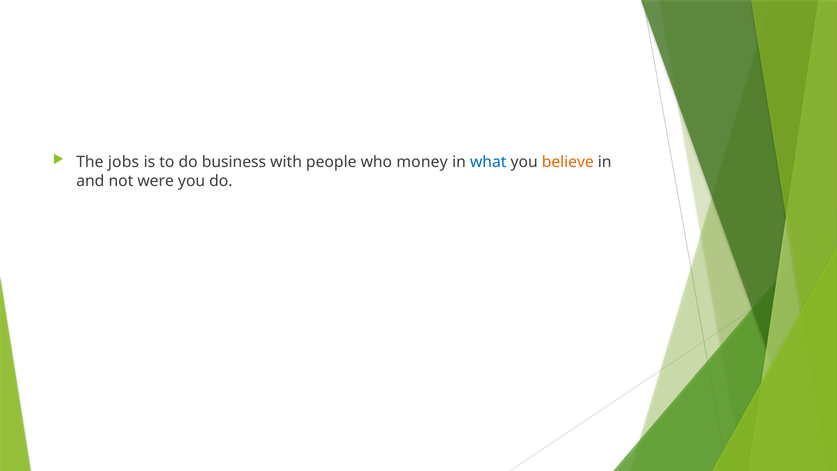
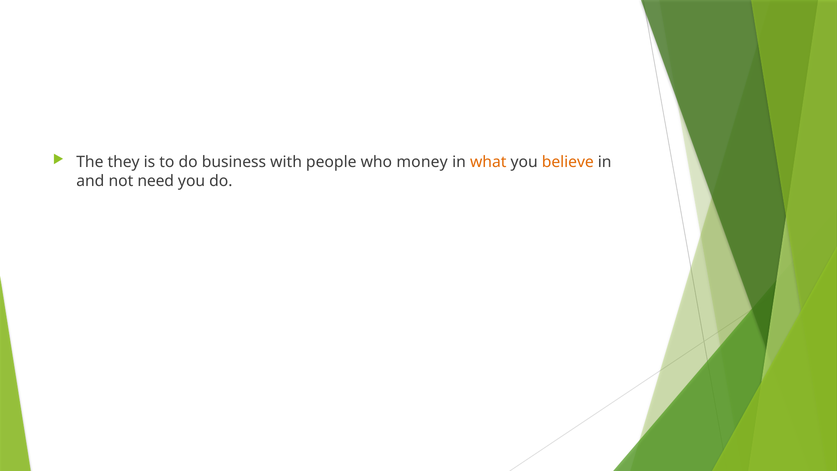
jobs: jobs -> they (124, 162)
what colour: blue -> orange (488, 162)
were: were -> need (156, 181)
